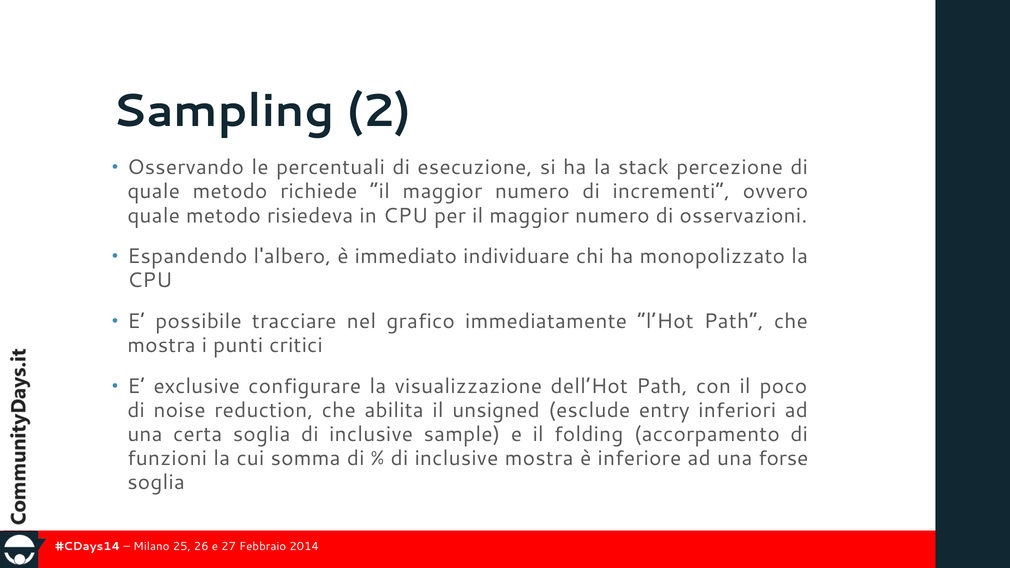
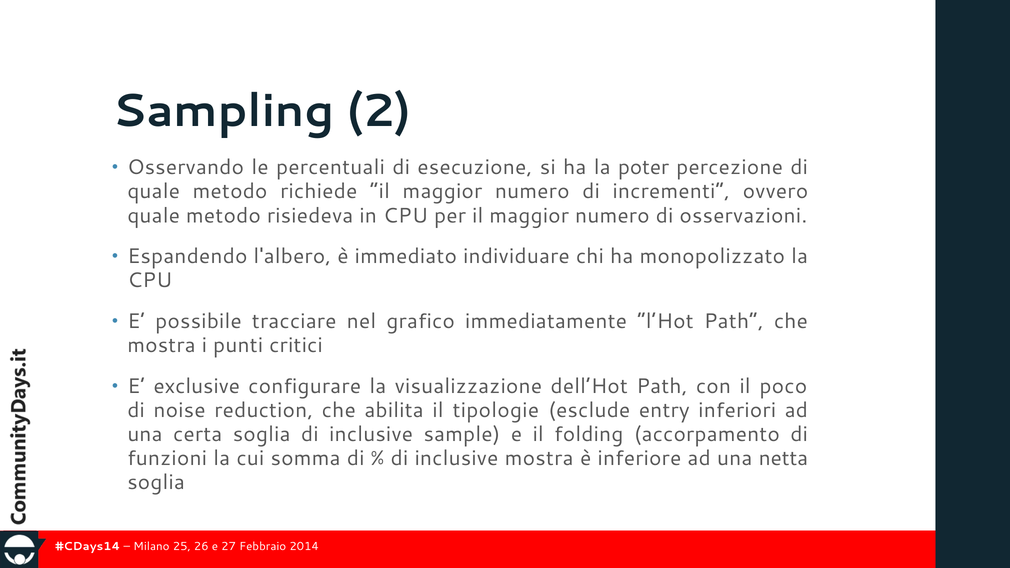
stack: stack -> poter (644, 168)
unsigned: unsigned -> tipologie (496, 410)
forse: forse -> netta (783, 458)
